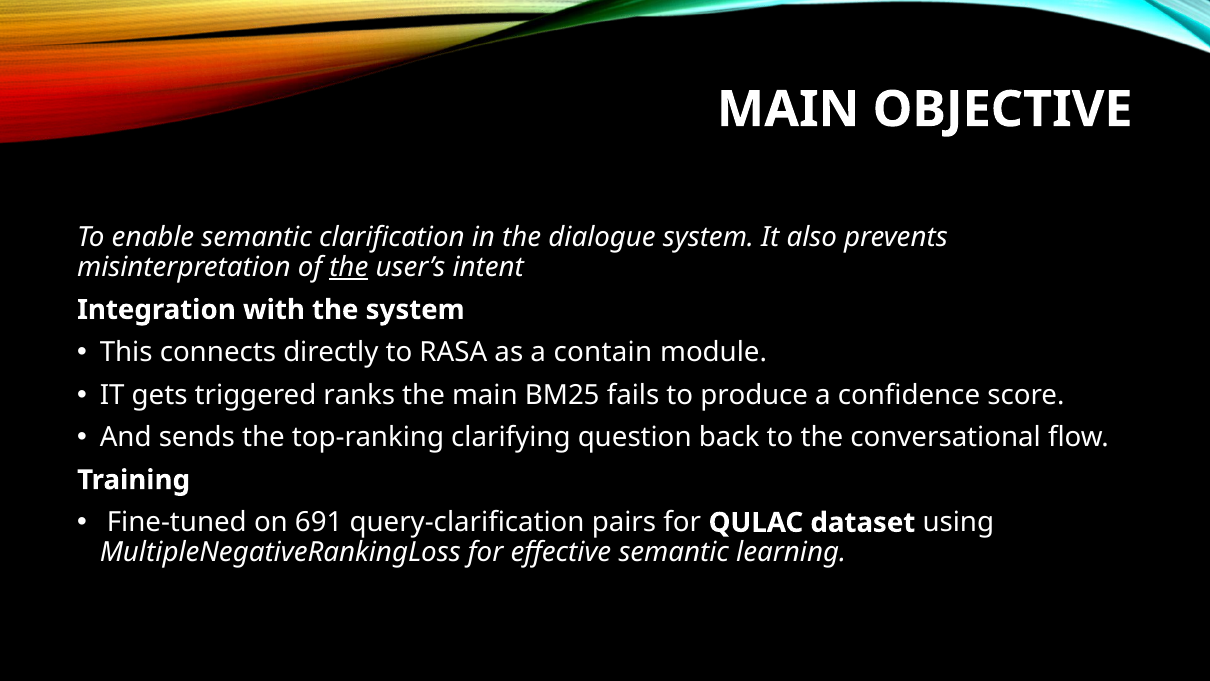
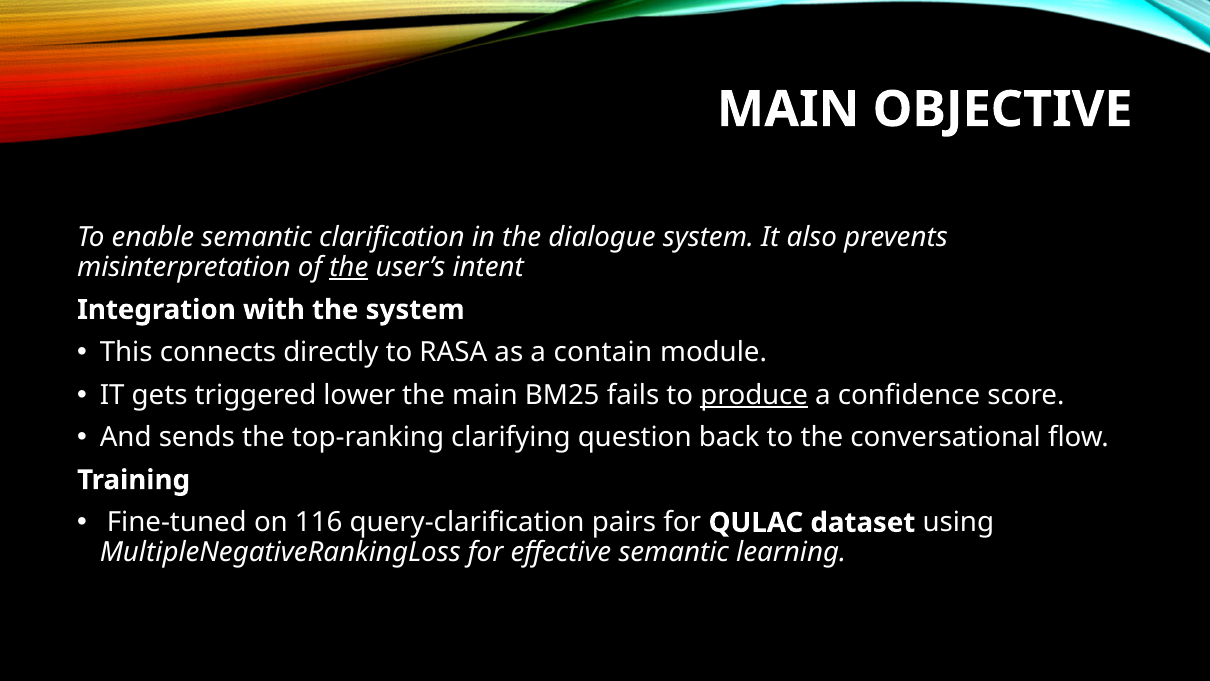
ranks: ranks -> lower (359, 395)
produce underline: none -> present (754, 395)
691: 691 -> 116 (319, 522)
